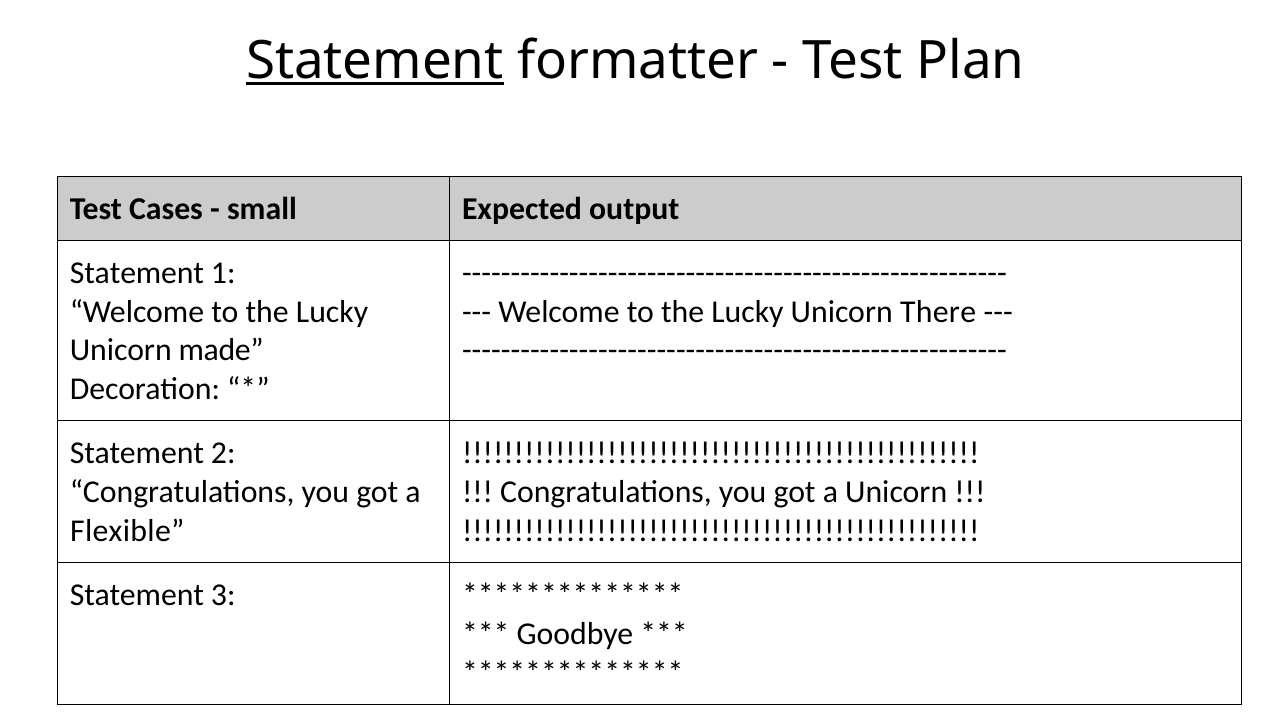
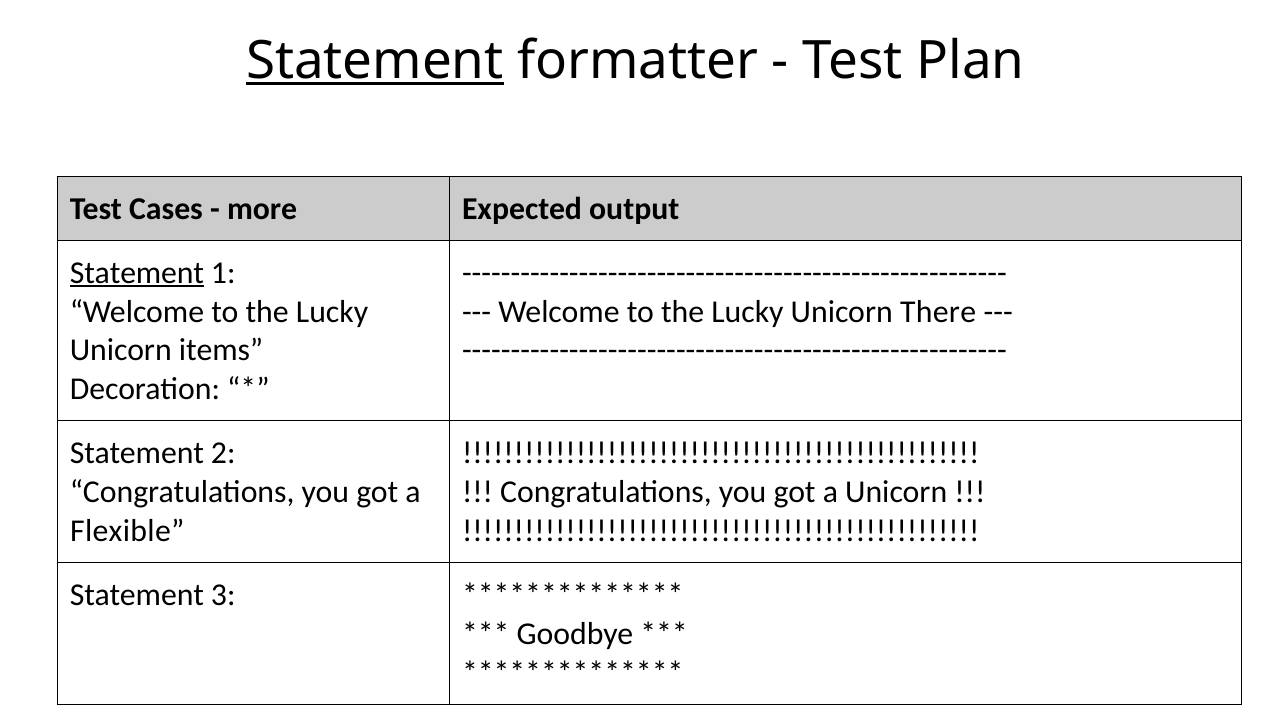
small: small -> more (262, 209)
Statement underline: none -> present (137, 273)
made: made -> items (221, 350)
